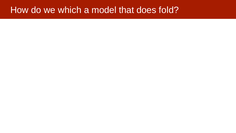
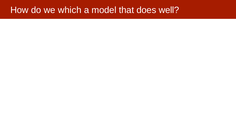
fold: fold -> well (169, 10)
